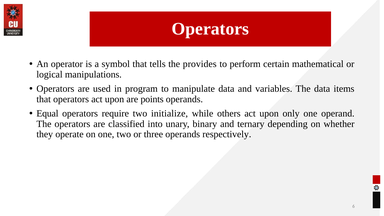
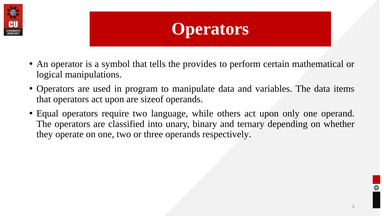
points: points -> sizeof (152, 99)
initialize: initialize -> language (170, 114)
